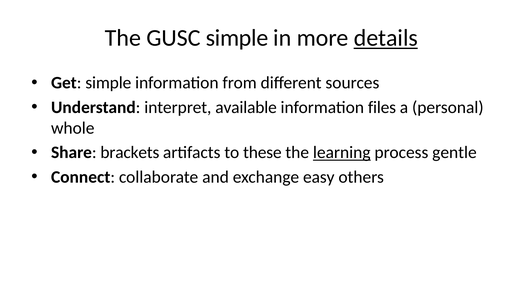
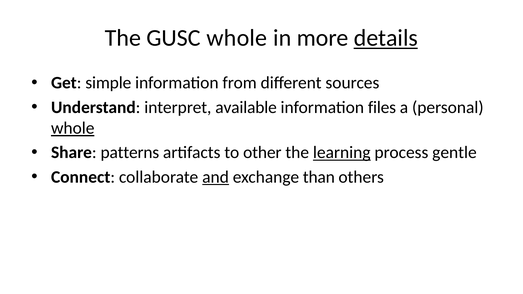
GUSC simple: simple -> whole (237, 38)
whole underline: none -> present (73, 128)
brackets: brackets -> patterns (130, 153)
these: these -> other (262, 153)
and underline: none -> present (216, 177)
easy: easy -> than (319, 177)
